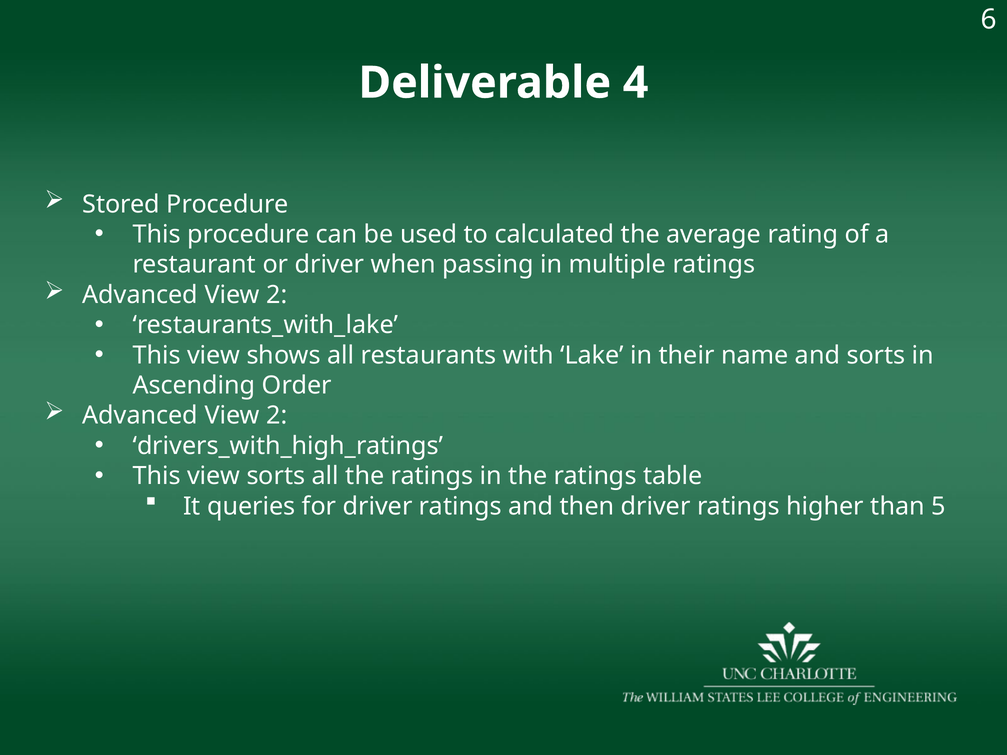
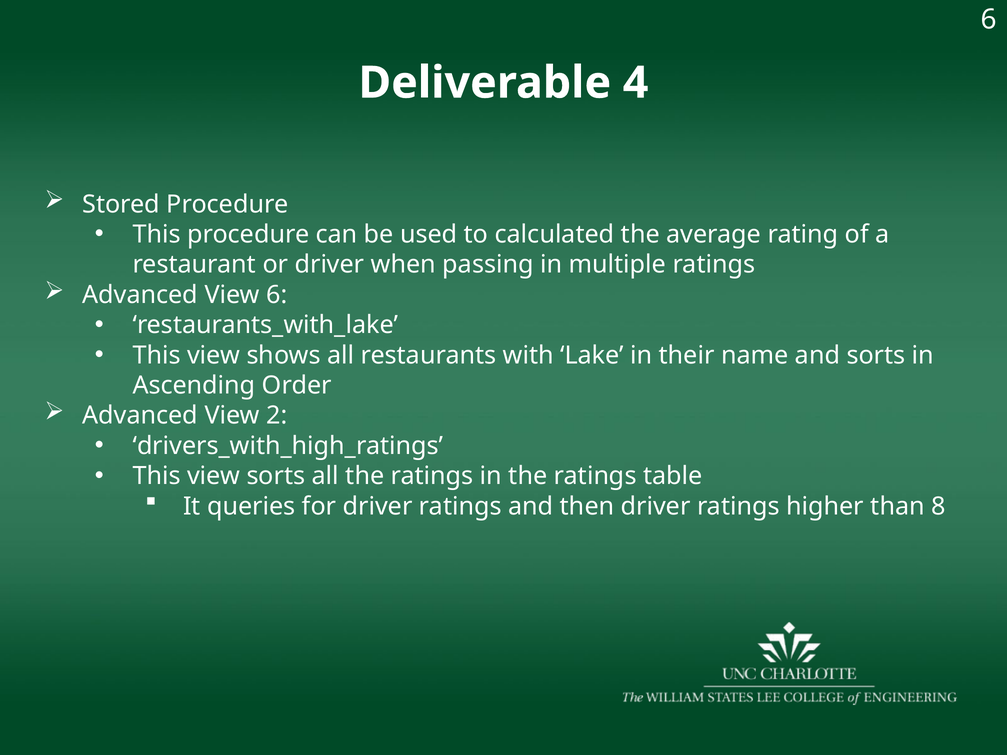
2: 2 -> 6 (277, 295)
5: 5 -> 8 (938, 506)
